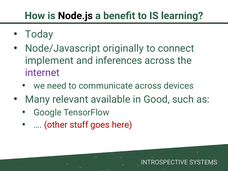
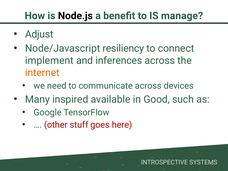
learning: learning -> manage (182, 16)
Today: Today -> Adjust (39, 34)
originally: originally -> resiliency (123, 48)
internet colour: purple -> orange (42, 73)
relevant: relevant -> inspired (70, 99)
